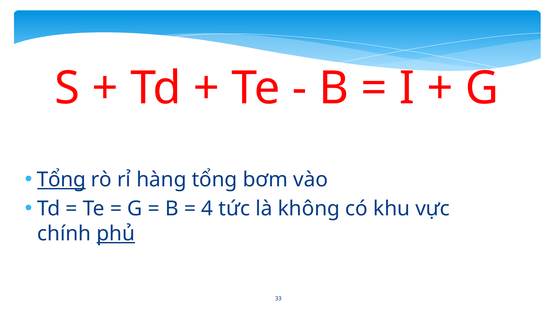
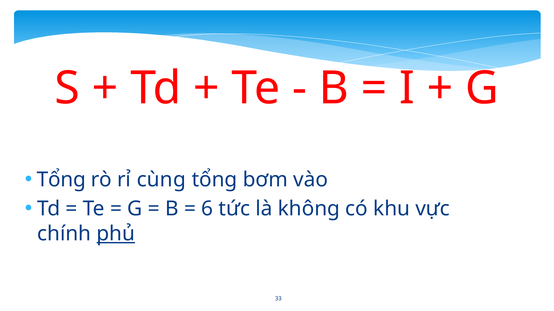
Tổng underline: present -> none (62, 180)
hàng: hàng -> cùng (161, 180)
4: 4 -> 6 (207, 209)
